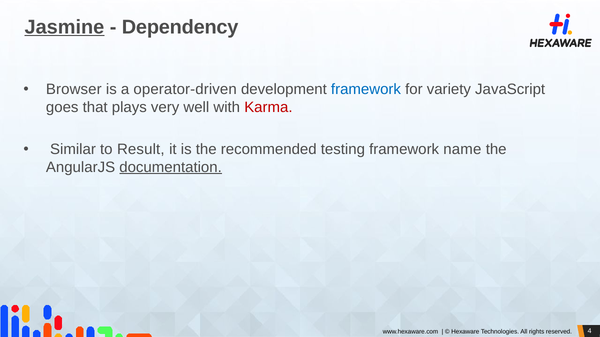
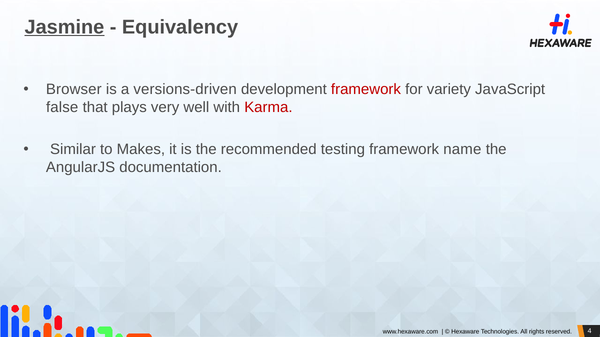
Dependency: Dependency -> Equivalency (180, 27)
operator-driven: operator-driven -> versions-driven (185, 89)
framework colour: blue -> red (366, 89)
goes: goes -> false (62, 107)
Result: Result -> Makes (141, 149)
documentation underline: present -> none (171, 167)
